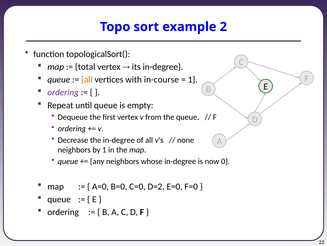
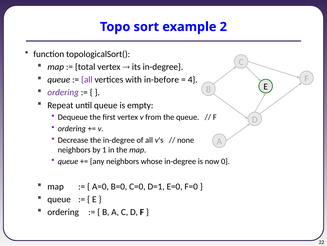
all colour: orange -> purple (87, 79)
in-course: in-course -> in-before (161, 79)
1: 1 -> 4 (193, 79)
D=2: D=2 -> D=1 (156, 186)
